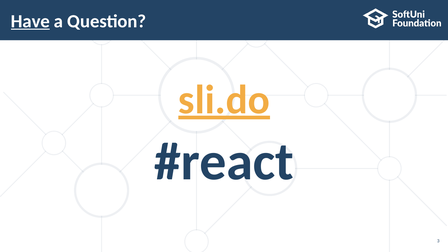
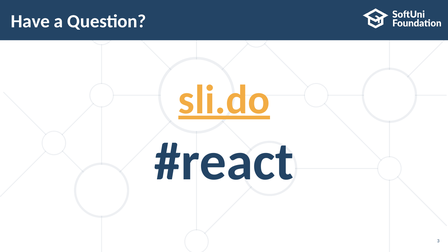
Have underline: present -> none (30, 21)
